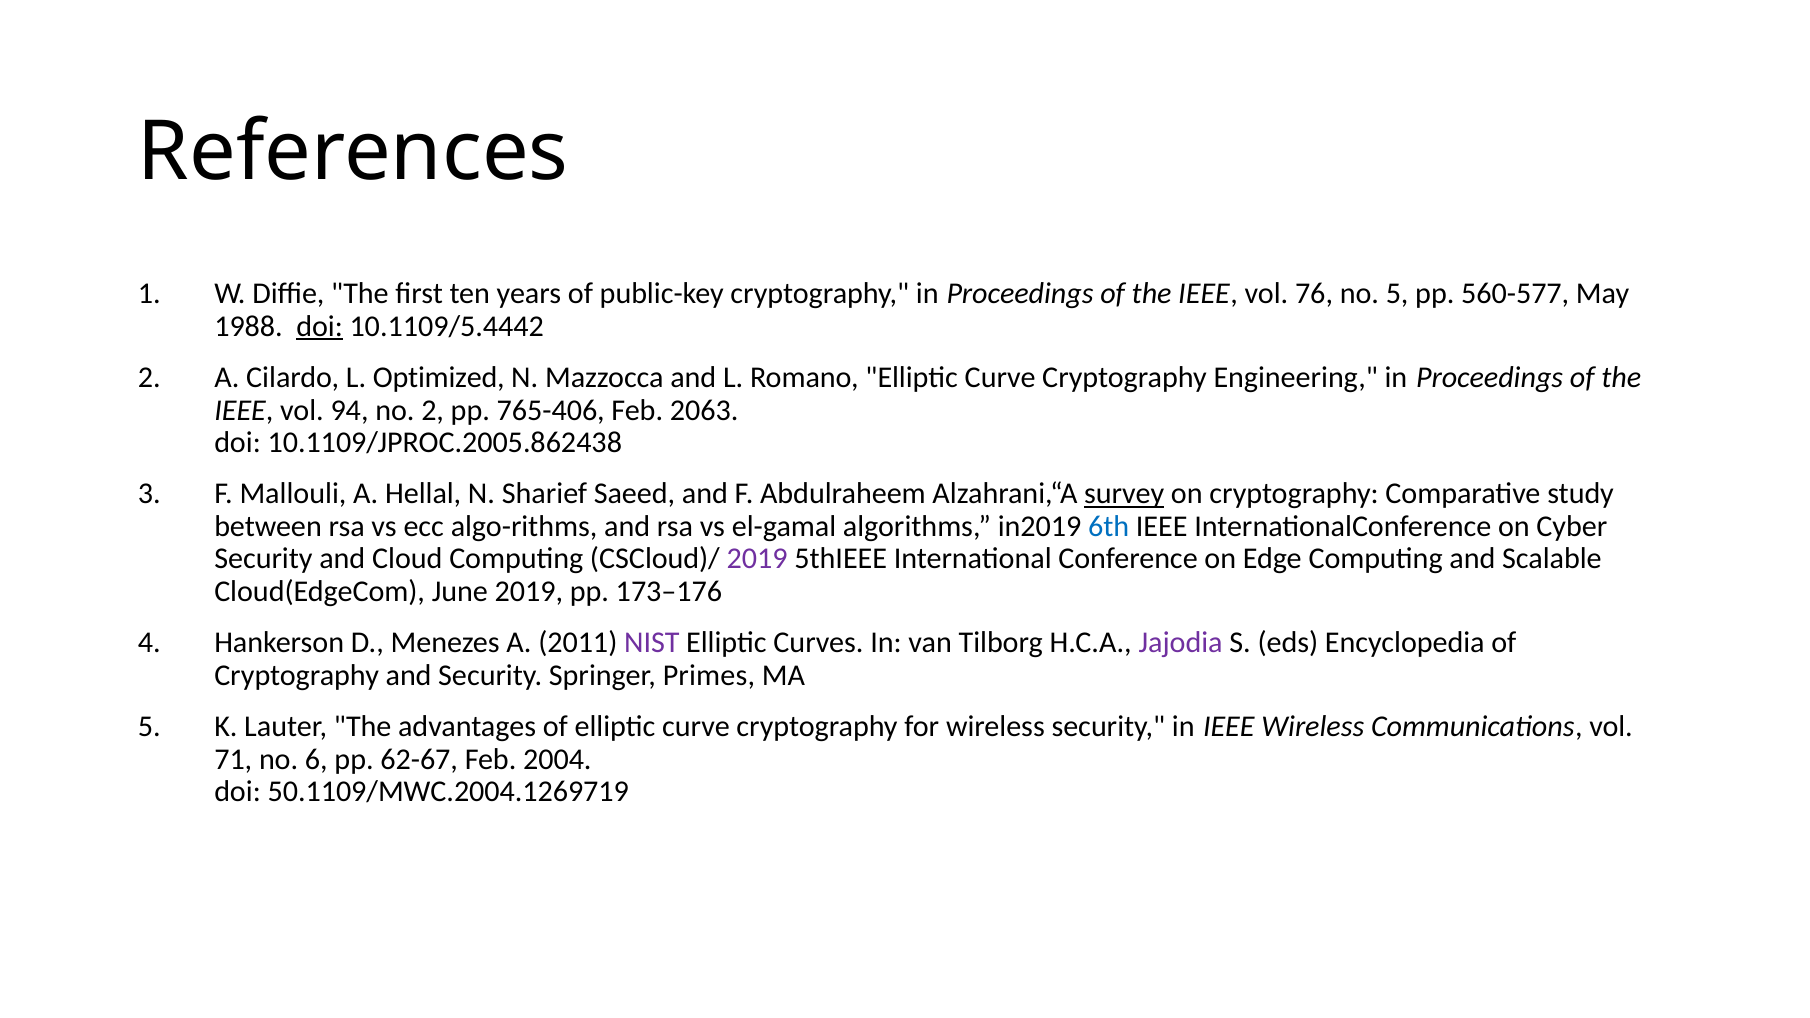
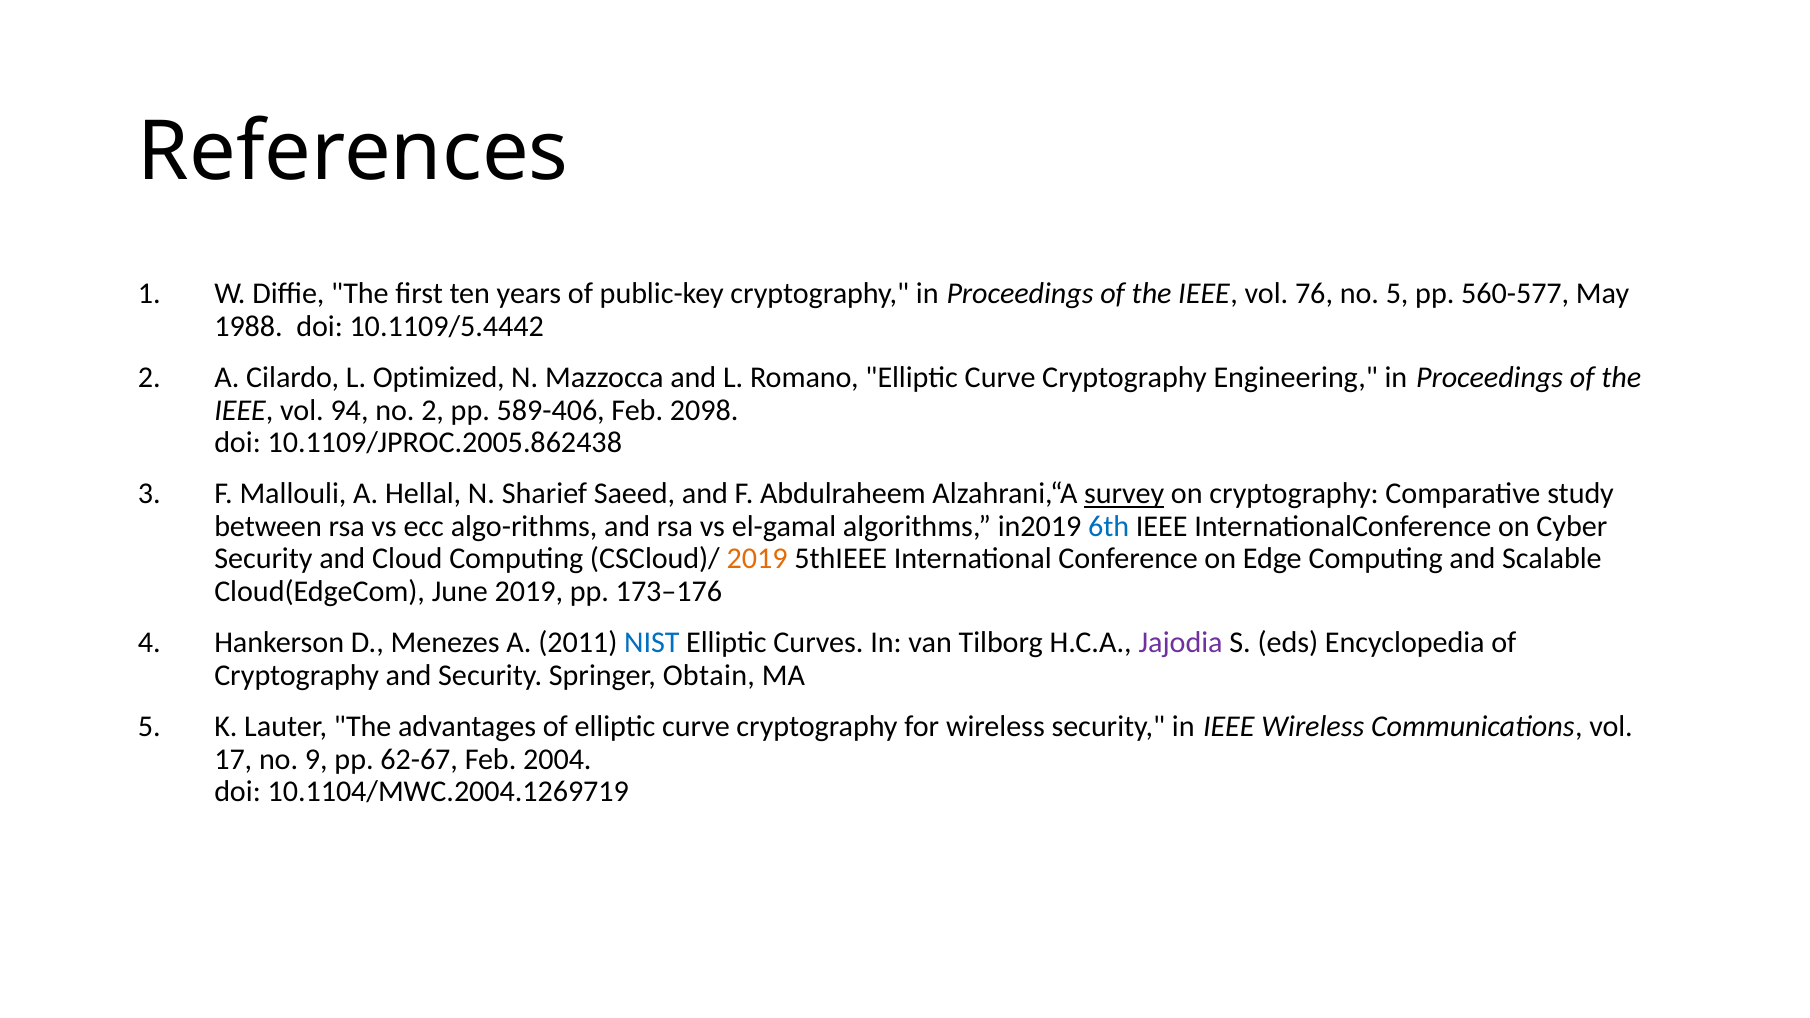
doi underline: present -> none (320, 326)
765-406: 765-406 -> 589-406 (551, 410)
2063: 2063 -> 2098 (704, 410)
2019 colour: purple -> orange (757, 559)
NIST colour: purple -> blue (652, 643)
Primes: Primes -> Obtain (709, 675)
71: 71 -> 17 (233, 759)
6: 6 -> 9 (316, 759)
50.1109/MWC.2004.1269719: 50.1109/MWC.2004.1269719 -> 10.1104/MWC.2004.1269719 (448, 792)
